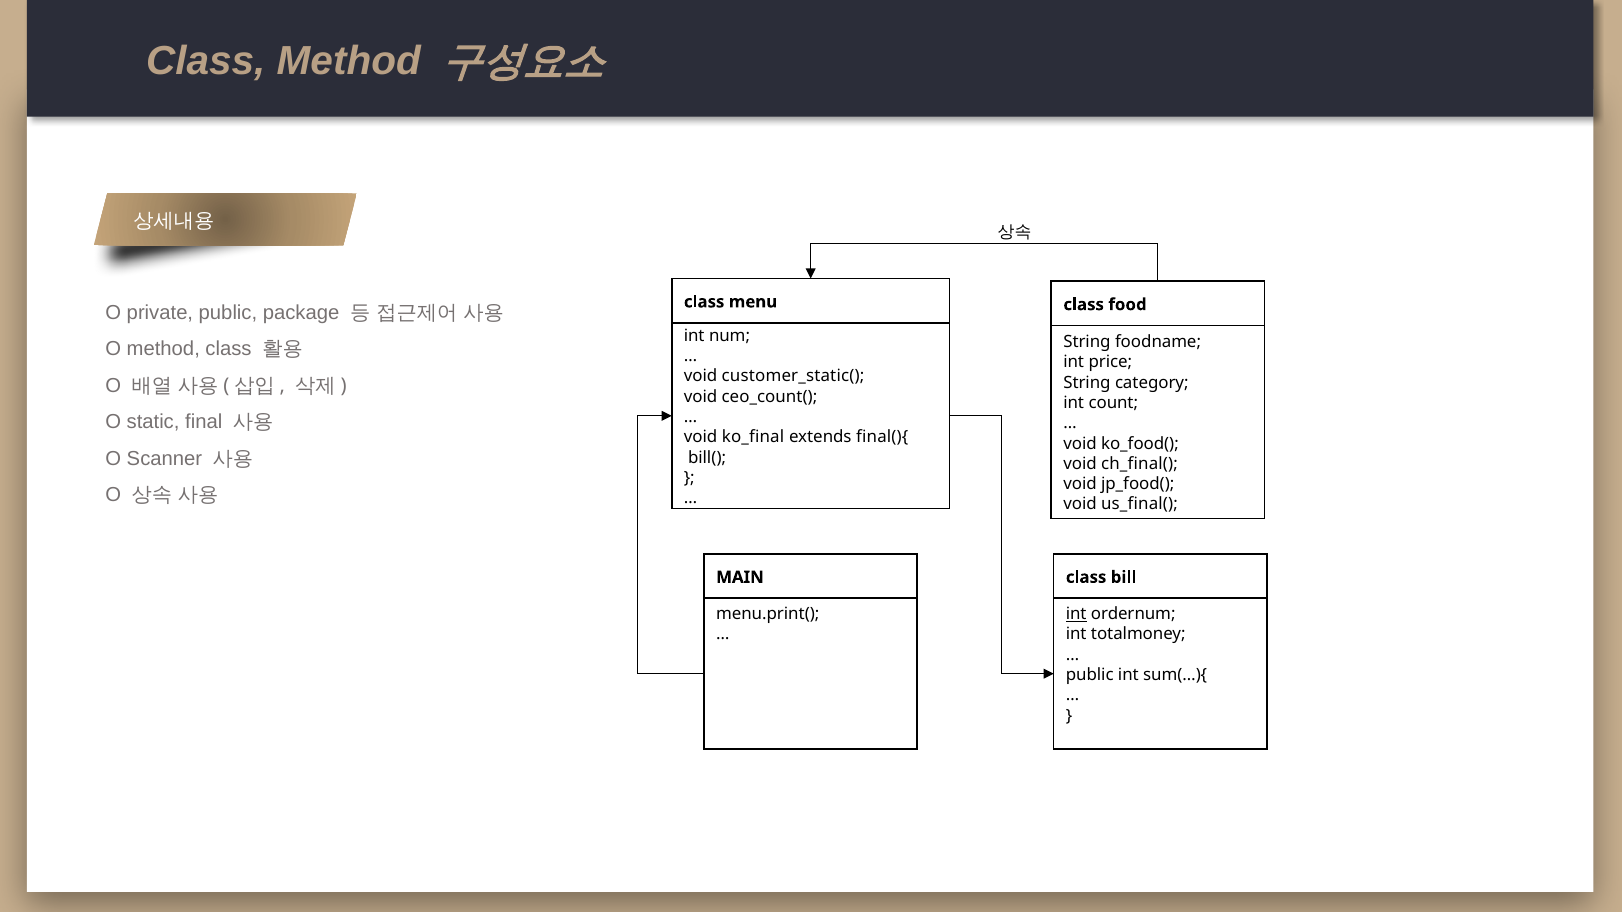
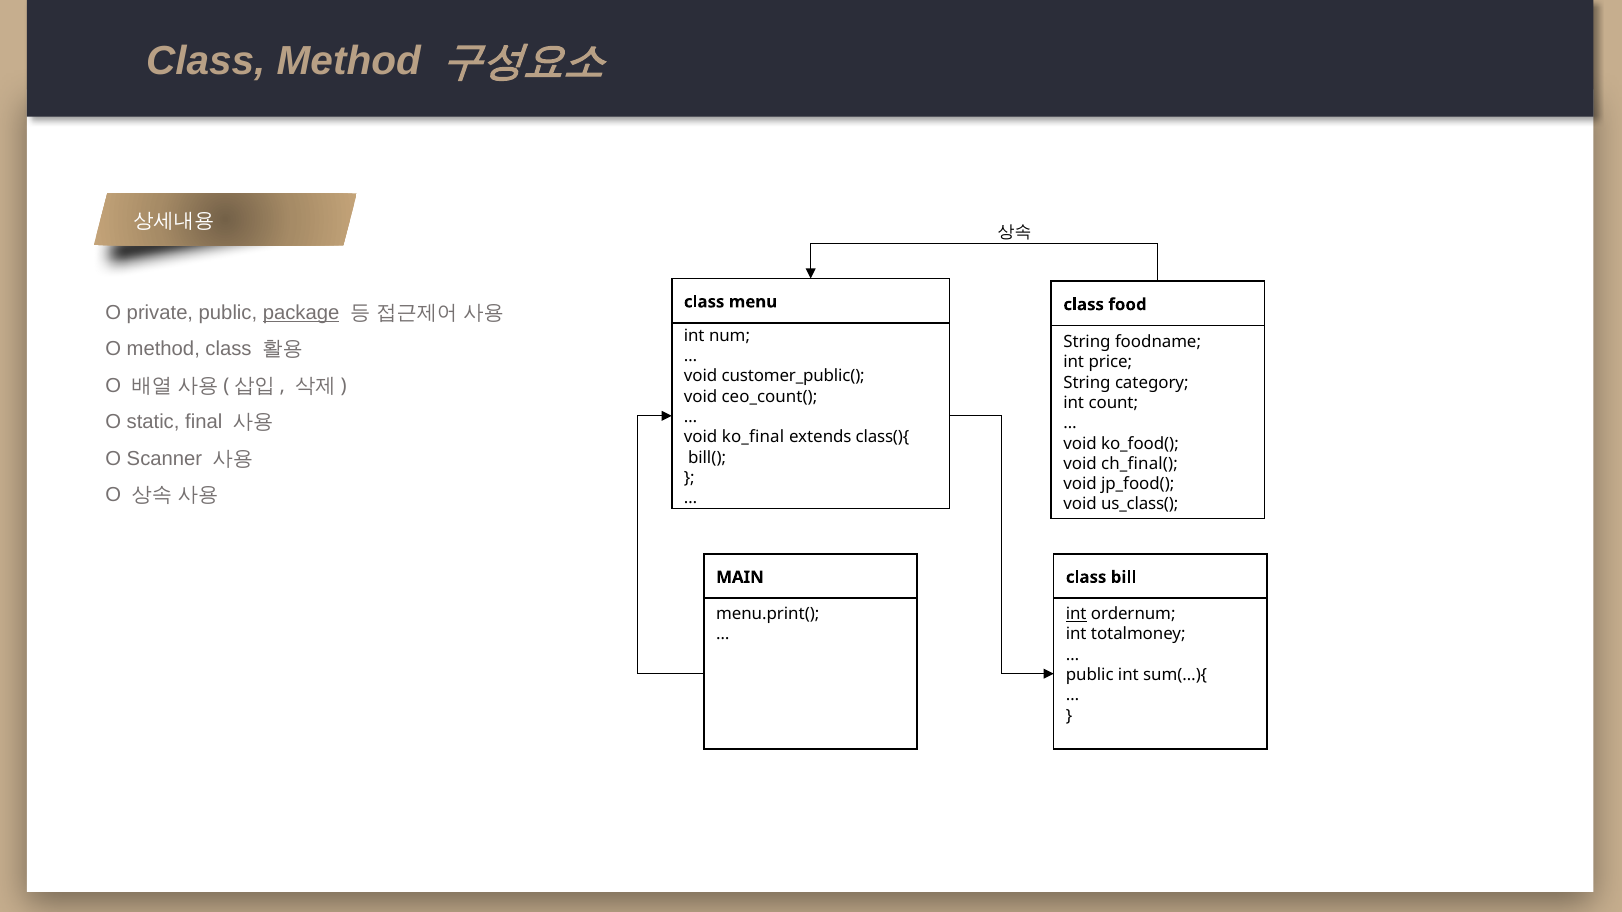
package underline: none -> present (301, 313)
customer_static(: customer_static( -> customer_public( (793, 377)
final(){: final(){ -> class(){ (882, 437)
us_final(: us_final( -> us_class( (1140, 505)
